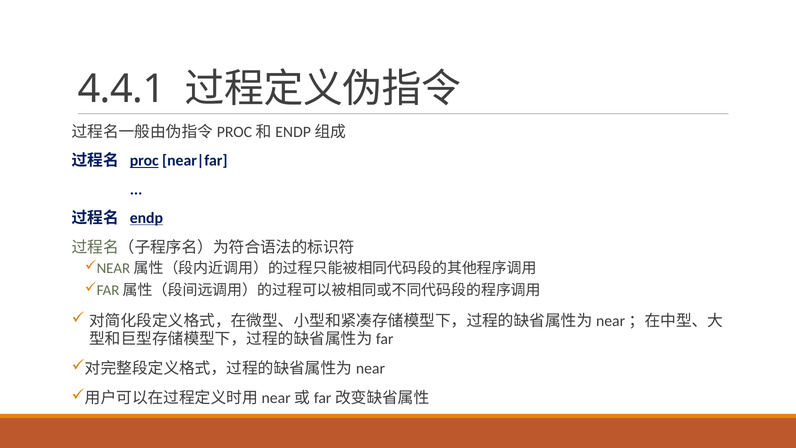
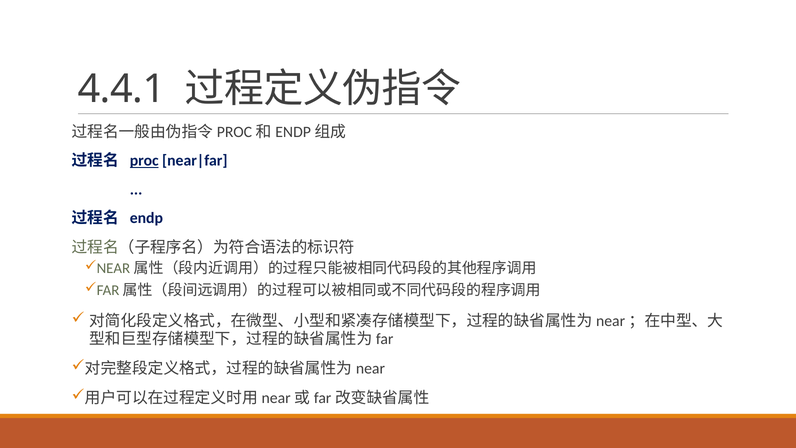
endp underline: present -> none (146, 218)
